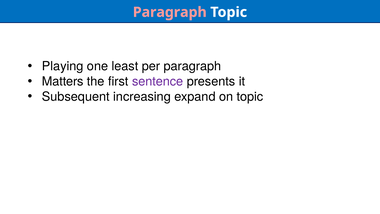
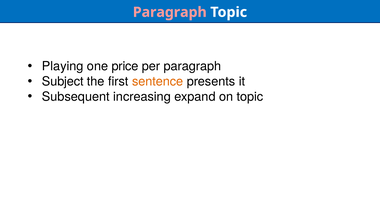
least: least -> price (125, 66)
Matters: Matters -> Subject (63, 81)
sentence colour: purple -> orange (158, 81)
